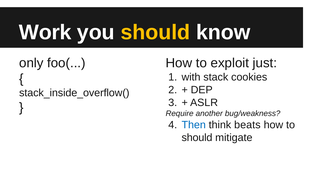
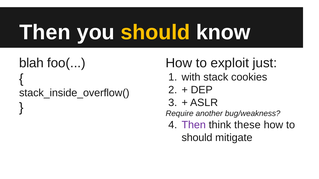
Work: Work -> Then (45, 33)
only: only -> blah (31, 63)
Then colour: blue -> purple (194, 125)
beats: beats -> these (247, 125)
